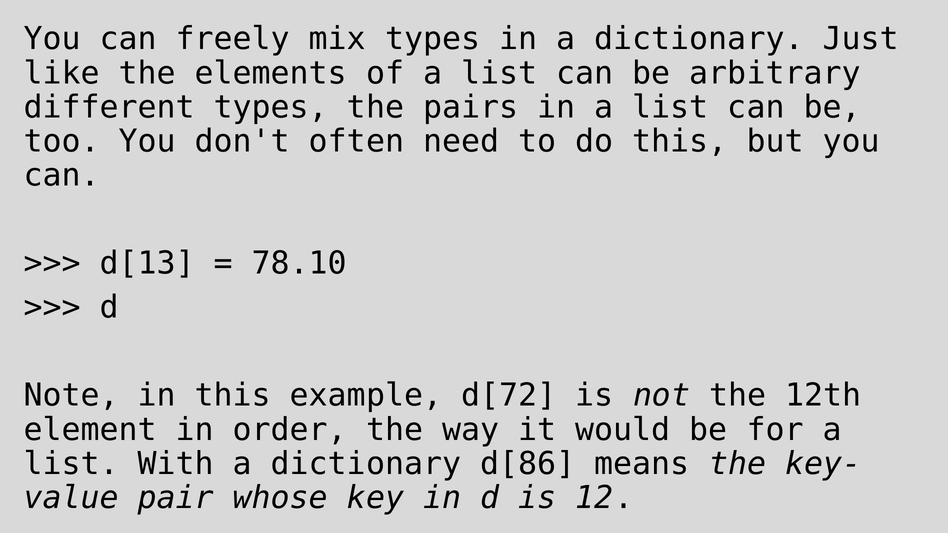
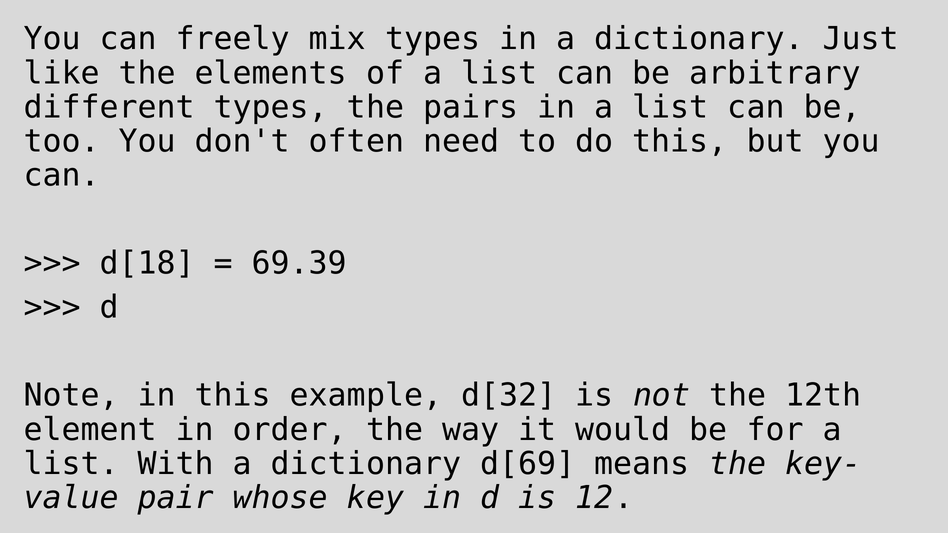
d[13: d[13 -> d[18 (147, 264)
78.10: 78.10 -> 69.39 (299, 264)
d[72: d[72 -> d[32 (509, 396)
d[86: d[86 -> d[69 (528, 464)
